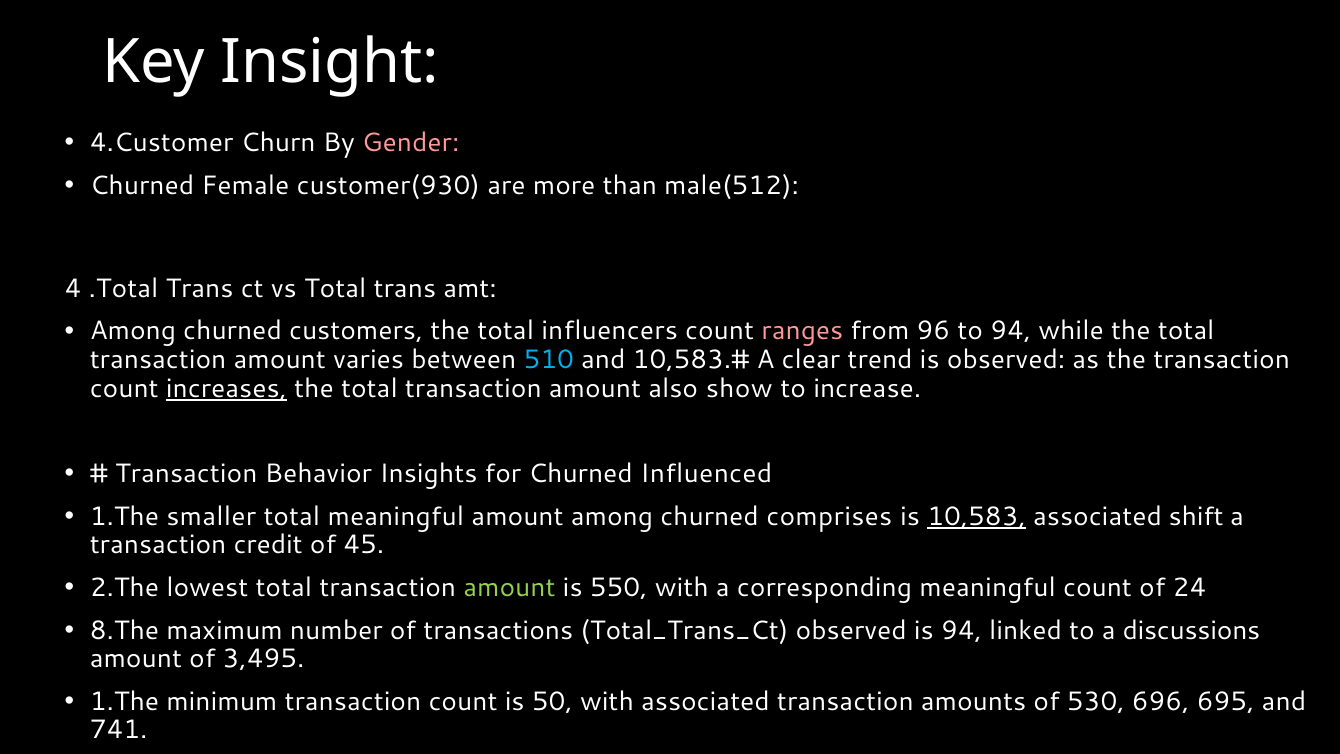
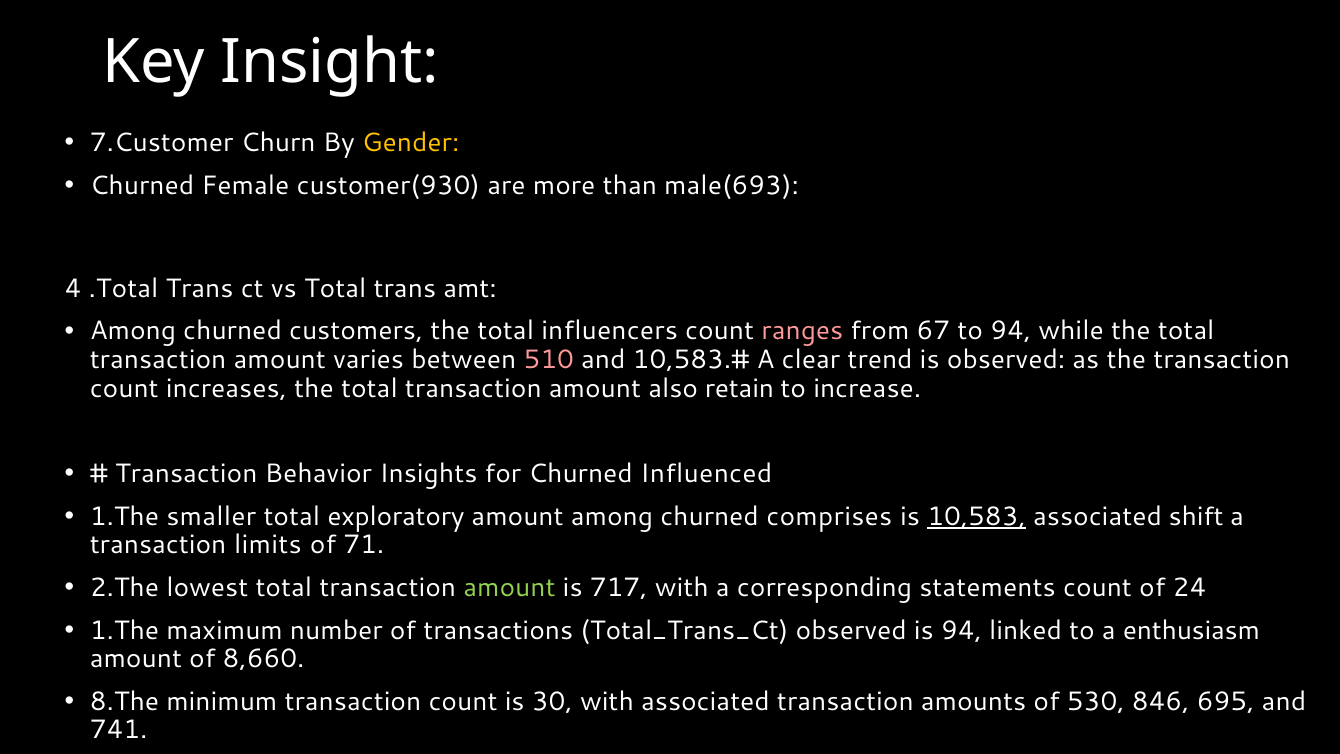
4.Customer: 4.Customer -> 7.Customer (162, 143)
Gender colour: pink -> yellow (411, 143)
male(512: male(512 -> male(693 (732, 185)
96: 96 -> 67 (933, 331)
510 colour: light blue -> pink (549, 360)
increases underline: present -> none (226, 388)
show: show -> retain (739, 388)
total meaningful: meaningful -> exploratory (396, 516)
credit: credit -> limits (268, 545)
45: 45 -> 71 (364, 545)
550: 550 -> 717 (619, 587)
corresponding meaningful: meaningful -> statements (988, 587)
8.The: 8.The -> 1.The (124, 630)
discussions: discussions -> enthusiasm (1191, 630)
3,495: 3,495 -> 8,660 (264, 659)
1.The: 1.The -> 8.The (124, 701)
50: 50 -> 30 (552, 701)
696: 696 -> 846 (1161, 701)
